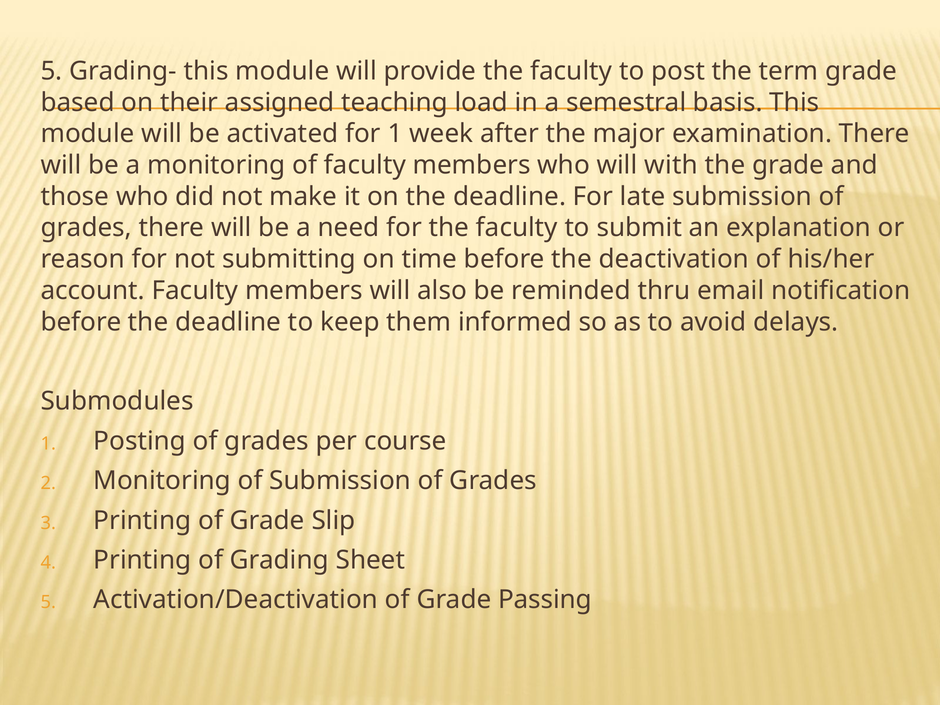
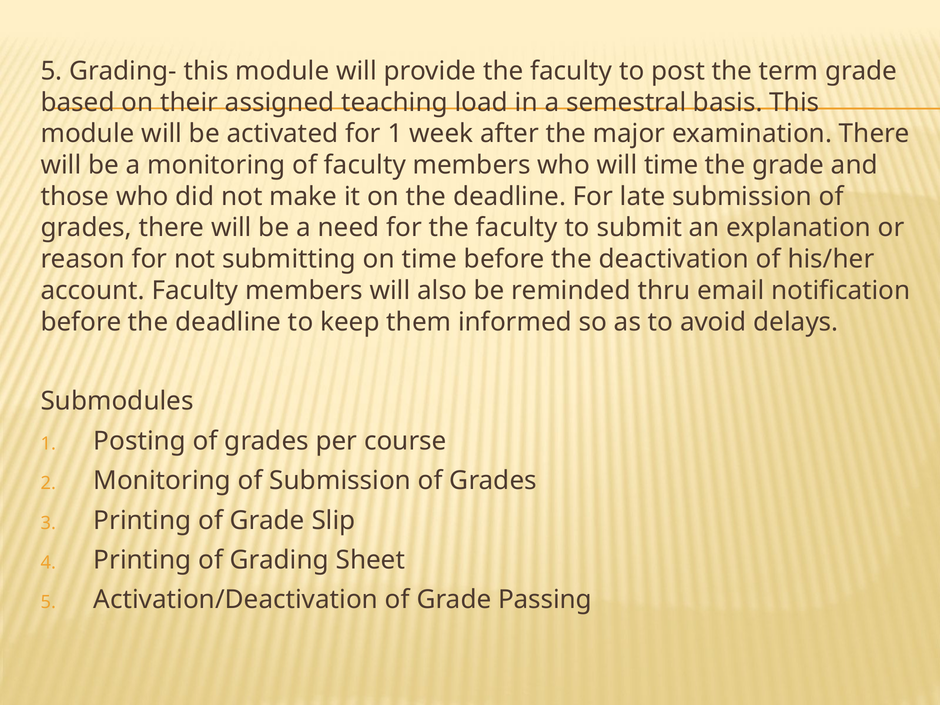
will with: with -> time (671, 165)
